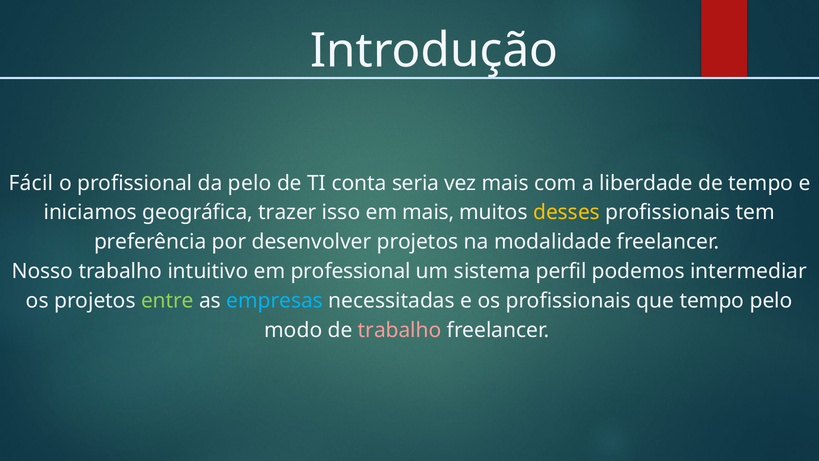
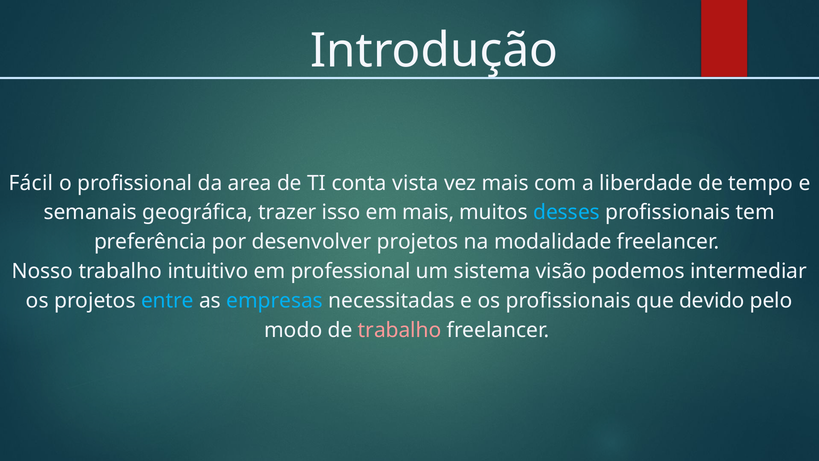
da pelo: pelo -> area (250, 183)
seria: seria -> vista (415, 183)
iniciamos: iniciamos -> semanais (90, 212)
desses colour: yellow -> light blue (567, 212)
perfil: perfil -> visão (561, 271)
entre colour: light green -> light blue (167, 301)
que tempo: tempo -> devido (712, 301)
